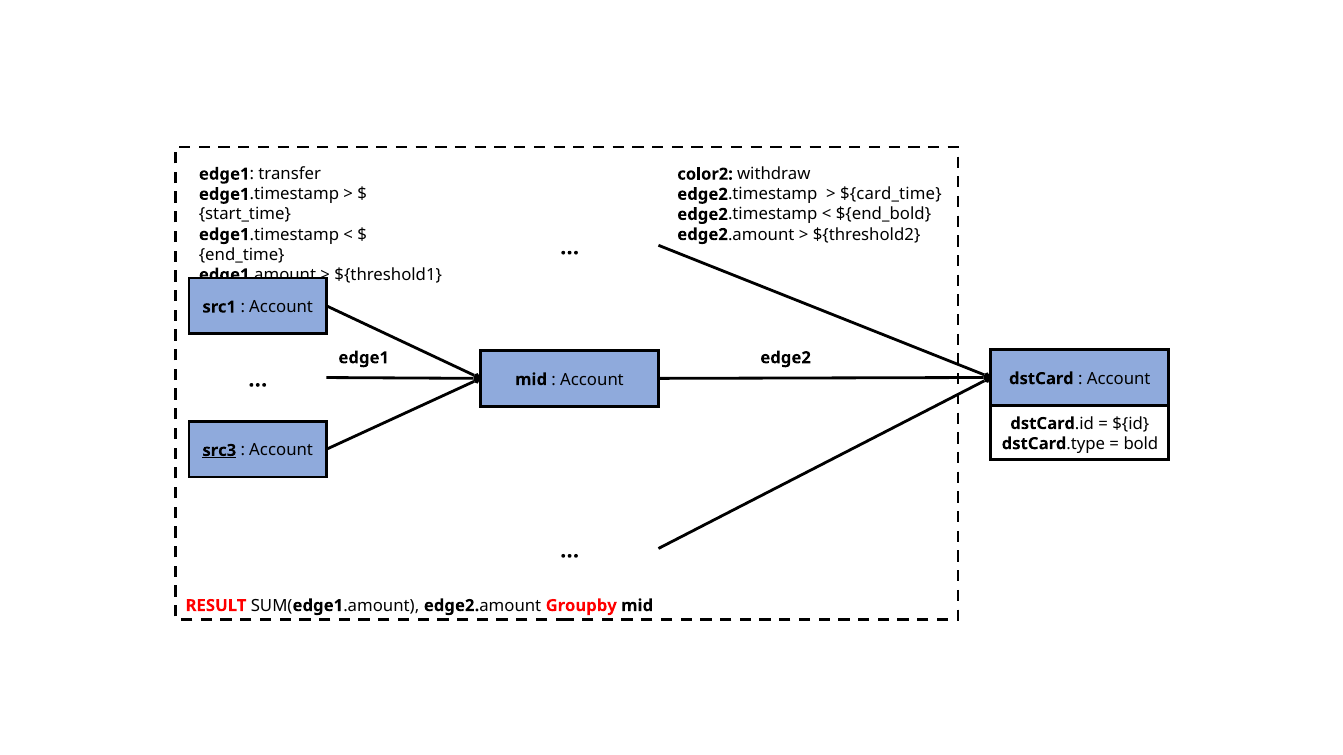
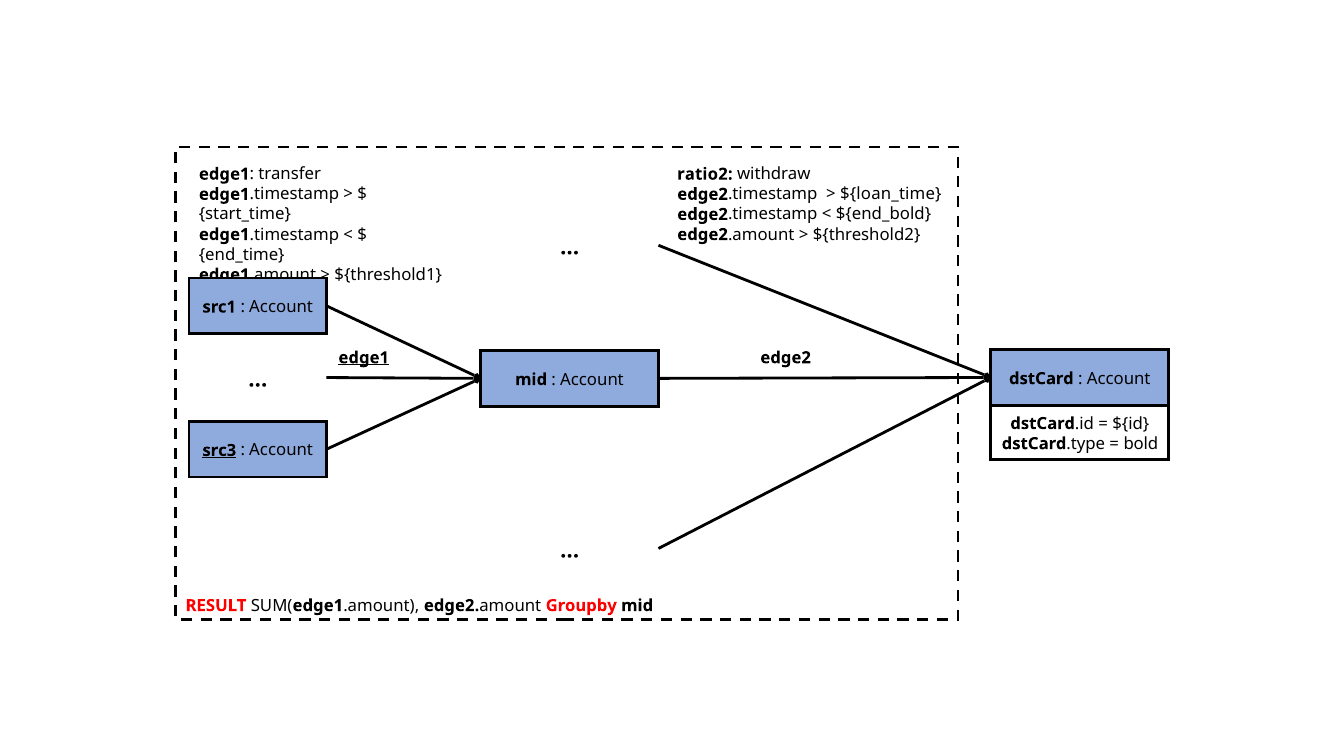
color2: color2 -> ratio2 (705, 174)
${card_time: ${card_time -> ${loan_time (891, 194)
edge1 underline: none -> present (364, 358)
